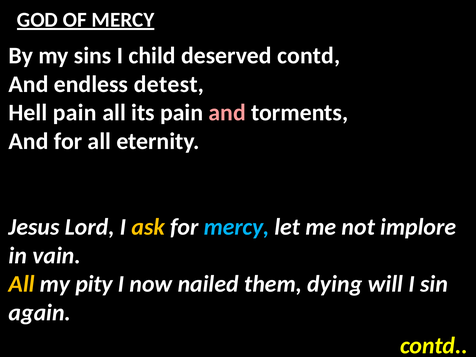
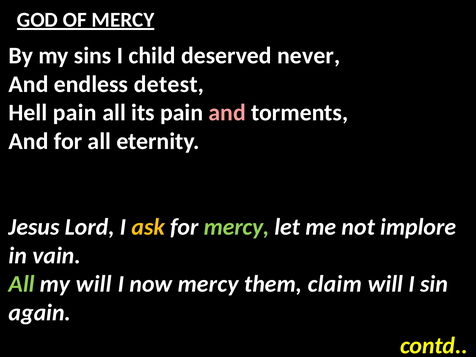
deserved contd: contd -> never (309, 56)
mercy colour: light blue -> light green (237, 227)
All colour: yellow -> light green (22, 284)
my pity: pity -> will (94, 284)
now nailed: nailed -> mercy (208, 284)
dying: dying -> claim (335, 284)
